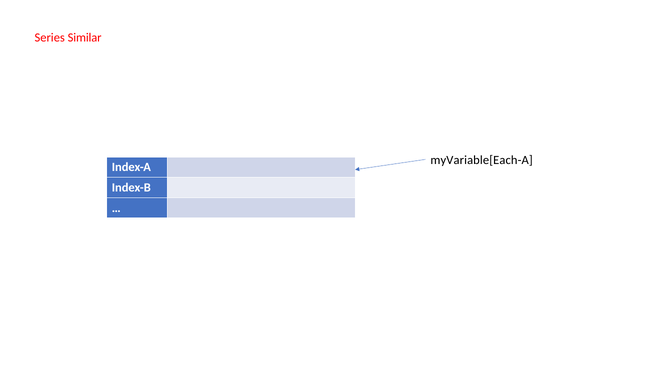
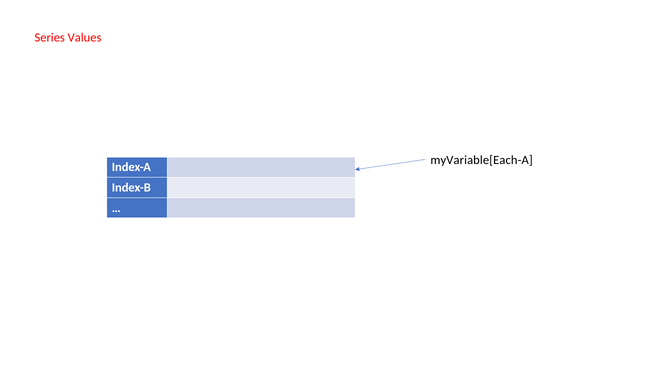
Similar: Similar -> Values (85, 38)
